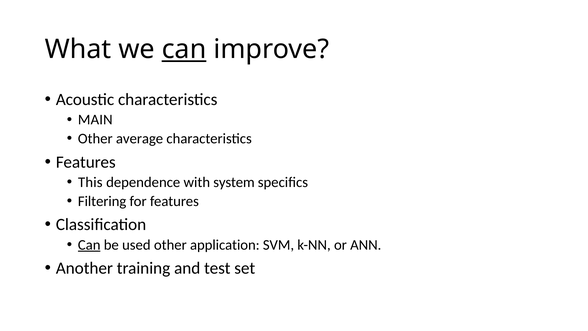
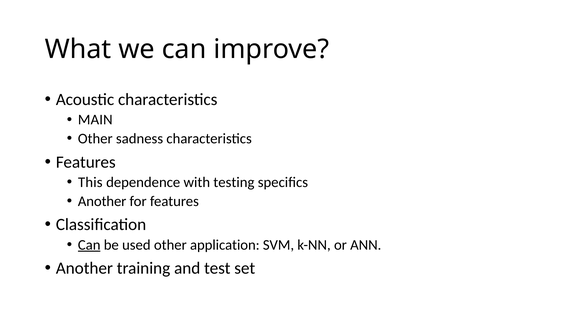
can underline: present -> none (184, 49)
average: average -> sadness (140, 139)
system: system -> testing (234, 182)
Filtering: Filtering -> Another (102, 201)
